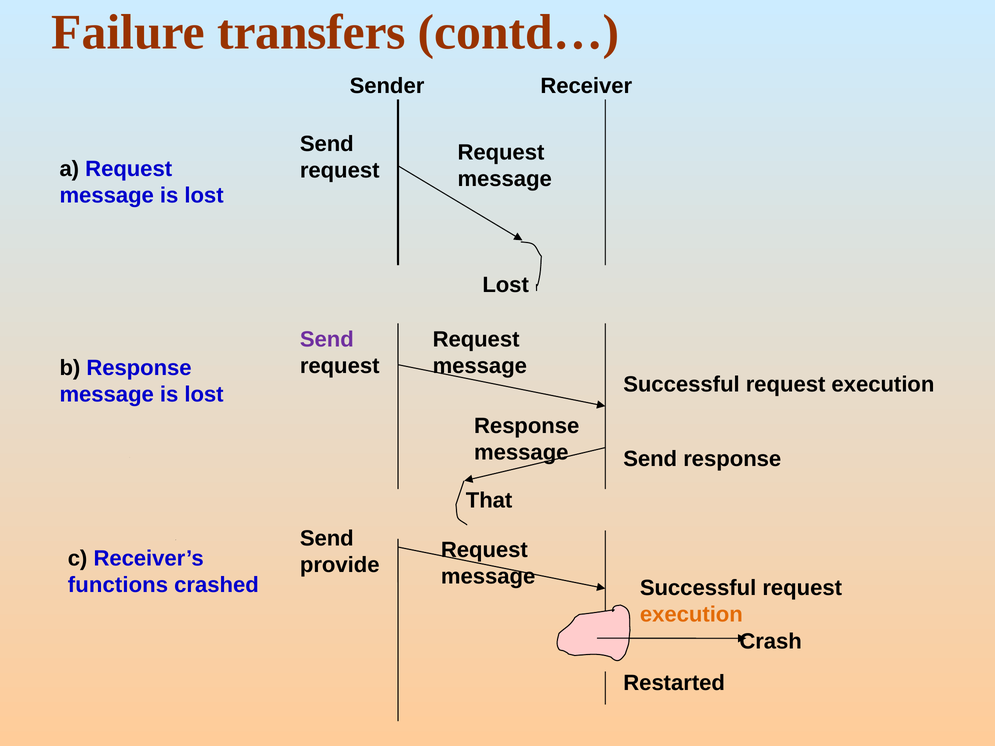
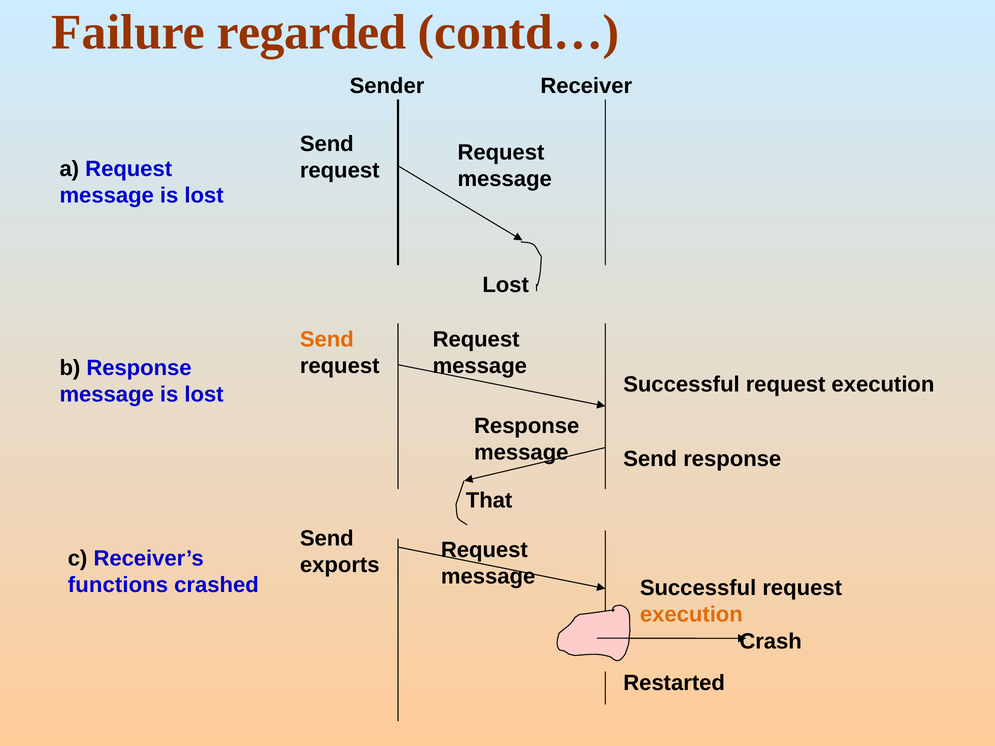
transfers: transfers -> regarded (312, 32)
Send colour: purple -> orange (327, 340)
provide: provide -> exports (340, 565)
